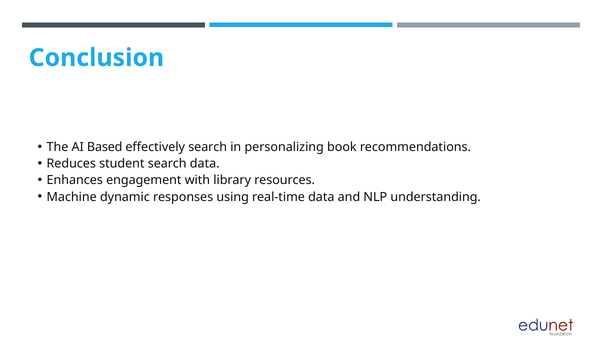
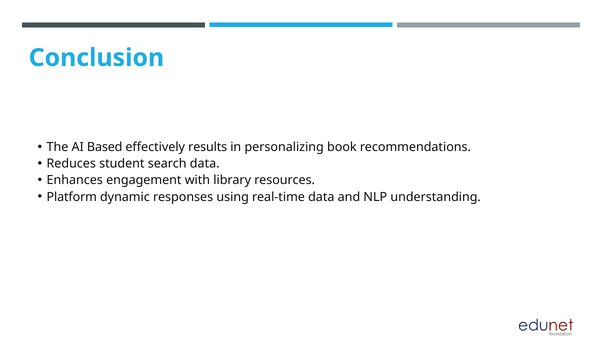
effectively search: search -> results (208, 147)
Machine: Machine -> Platform (72, 197)
